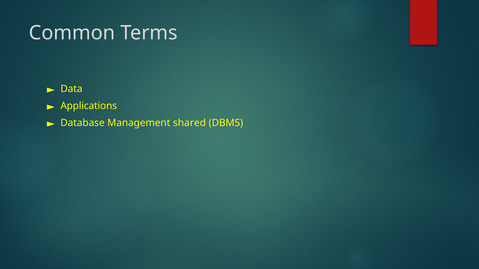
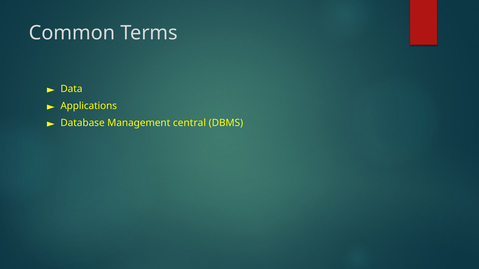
shared: shared -> central (189, 123)
